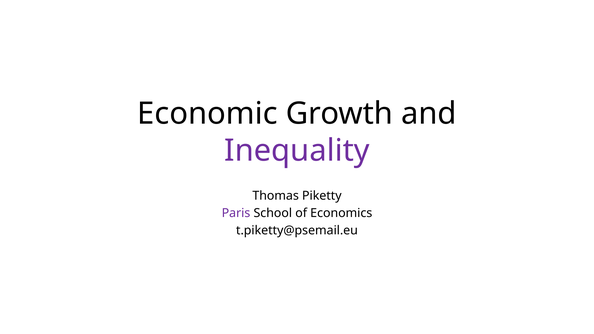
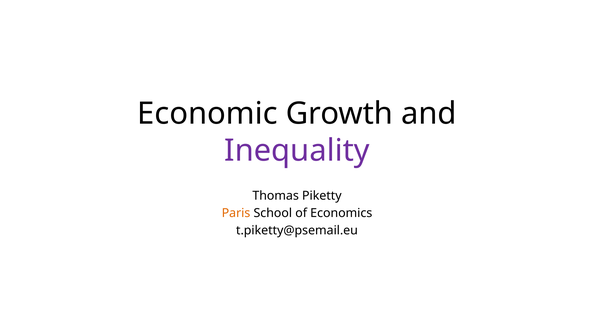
Paris colour: purple -> orange (236, 213)
